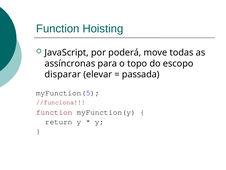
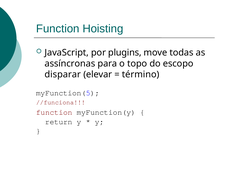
poderá: poderá -> plugins (125, 52)
passada: passada -> término (141, 74)
